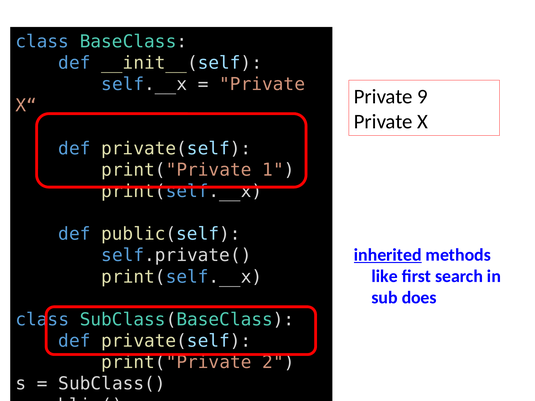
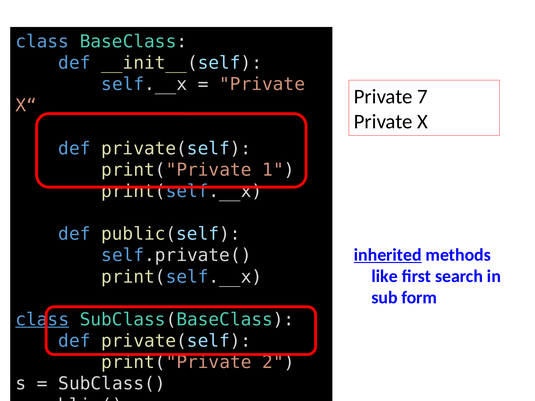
9: 9 -> 7 (422, 97)
does: does -> form (419, 298)
class underline: none -> present (42, 320)
